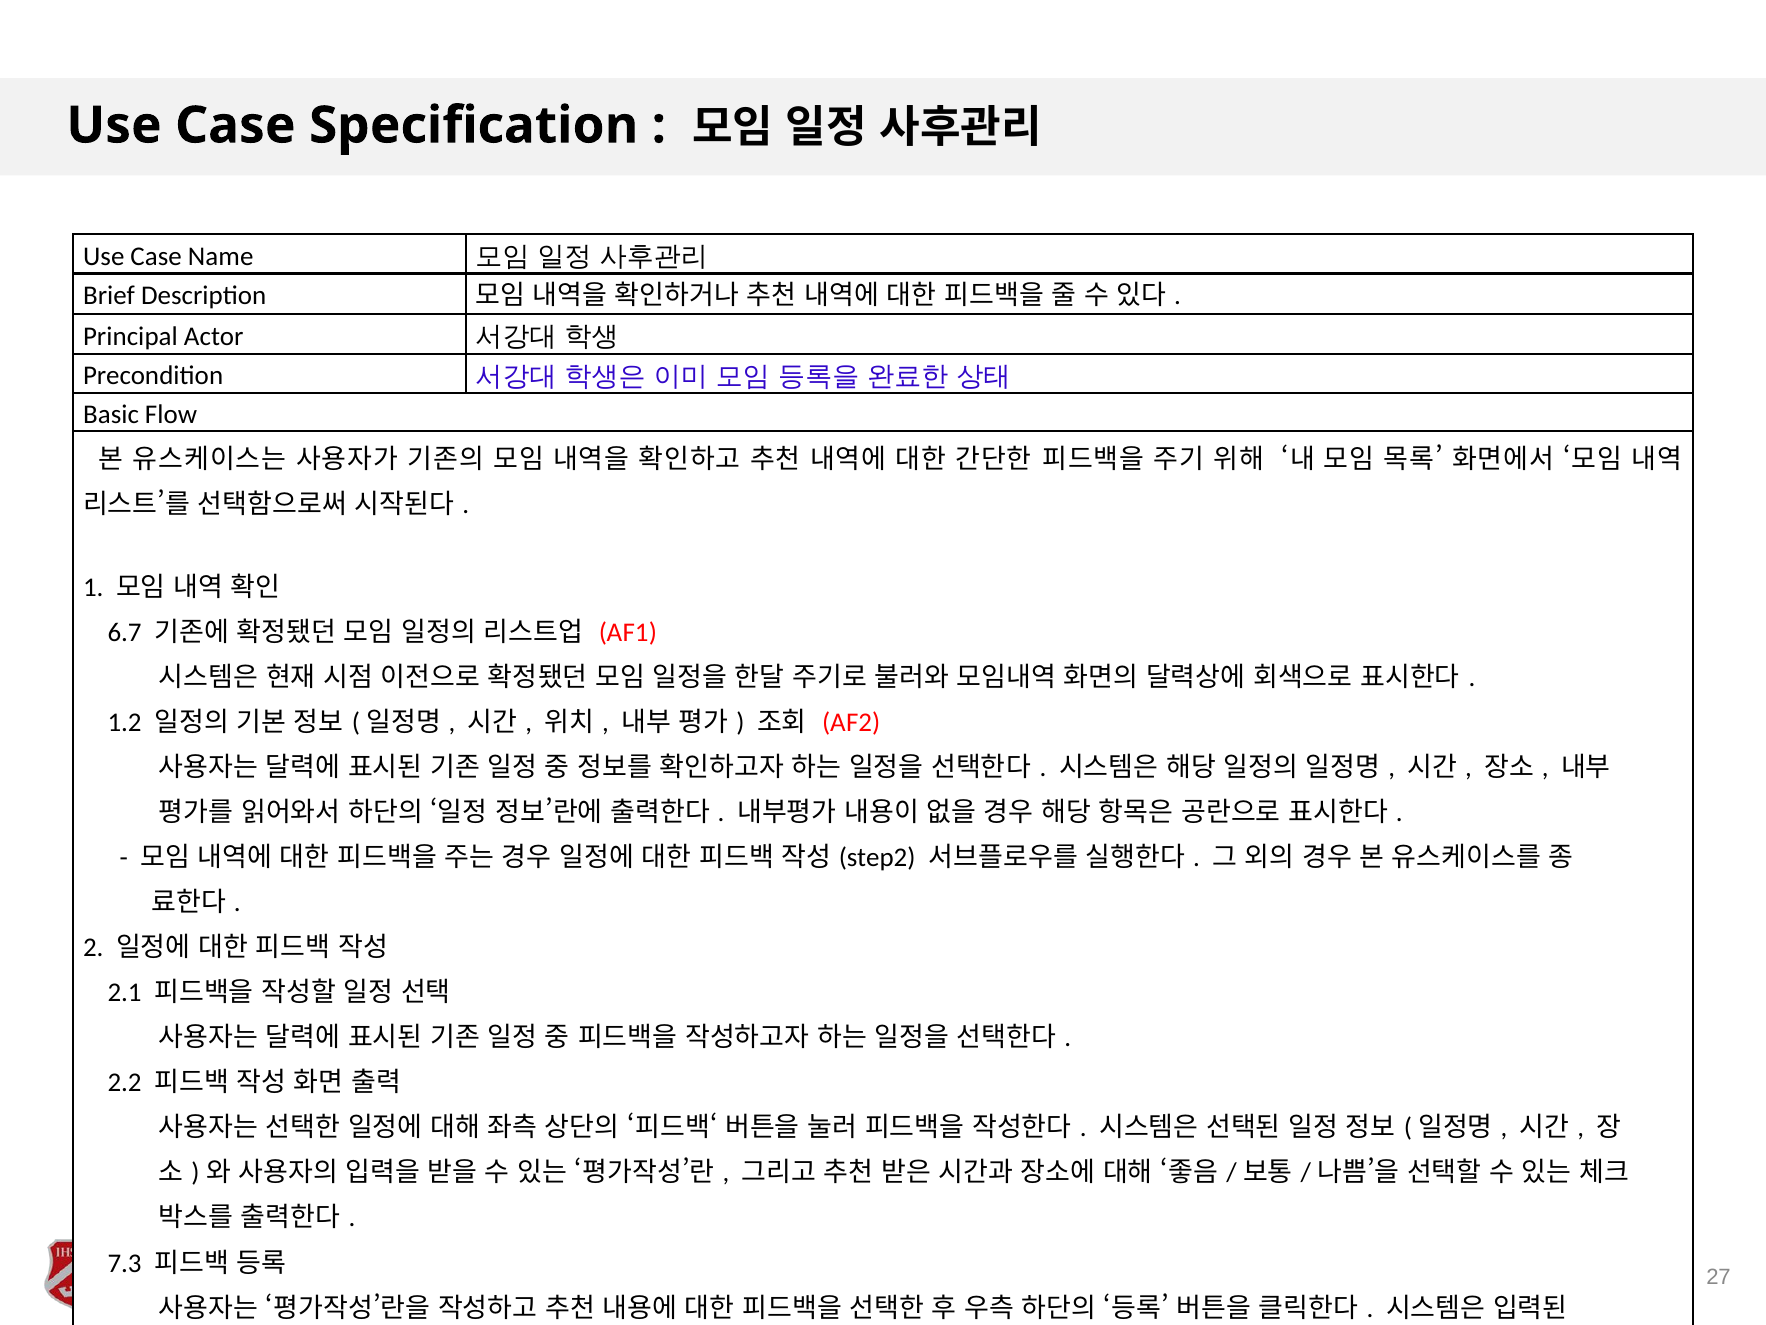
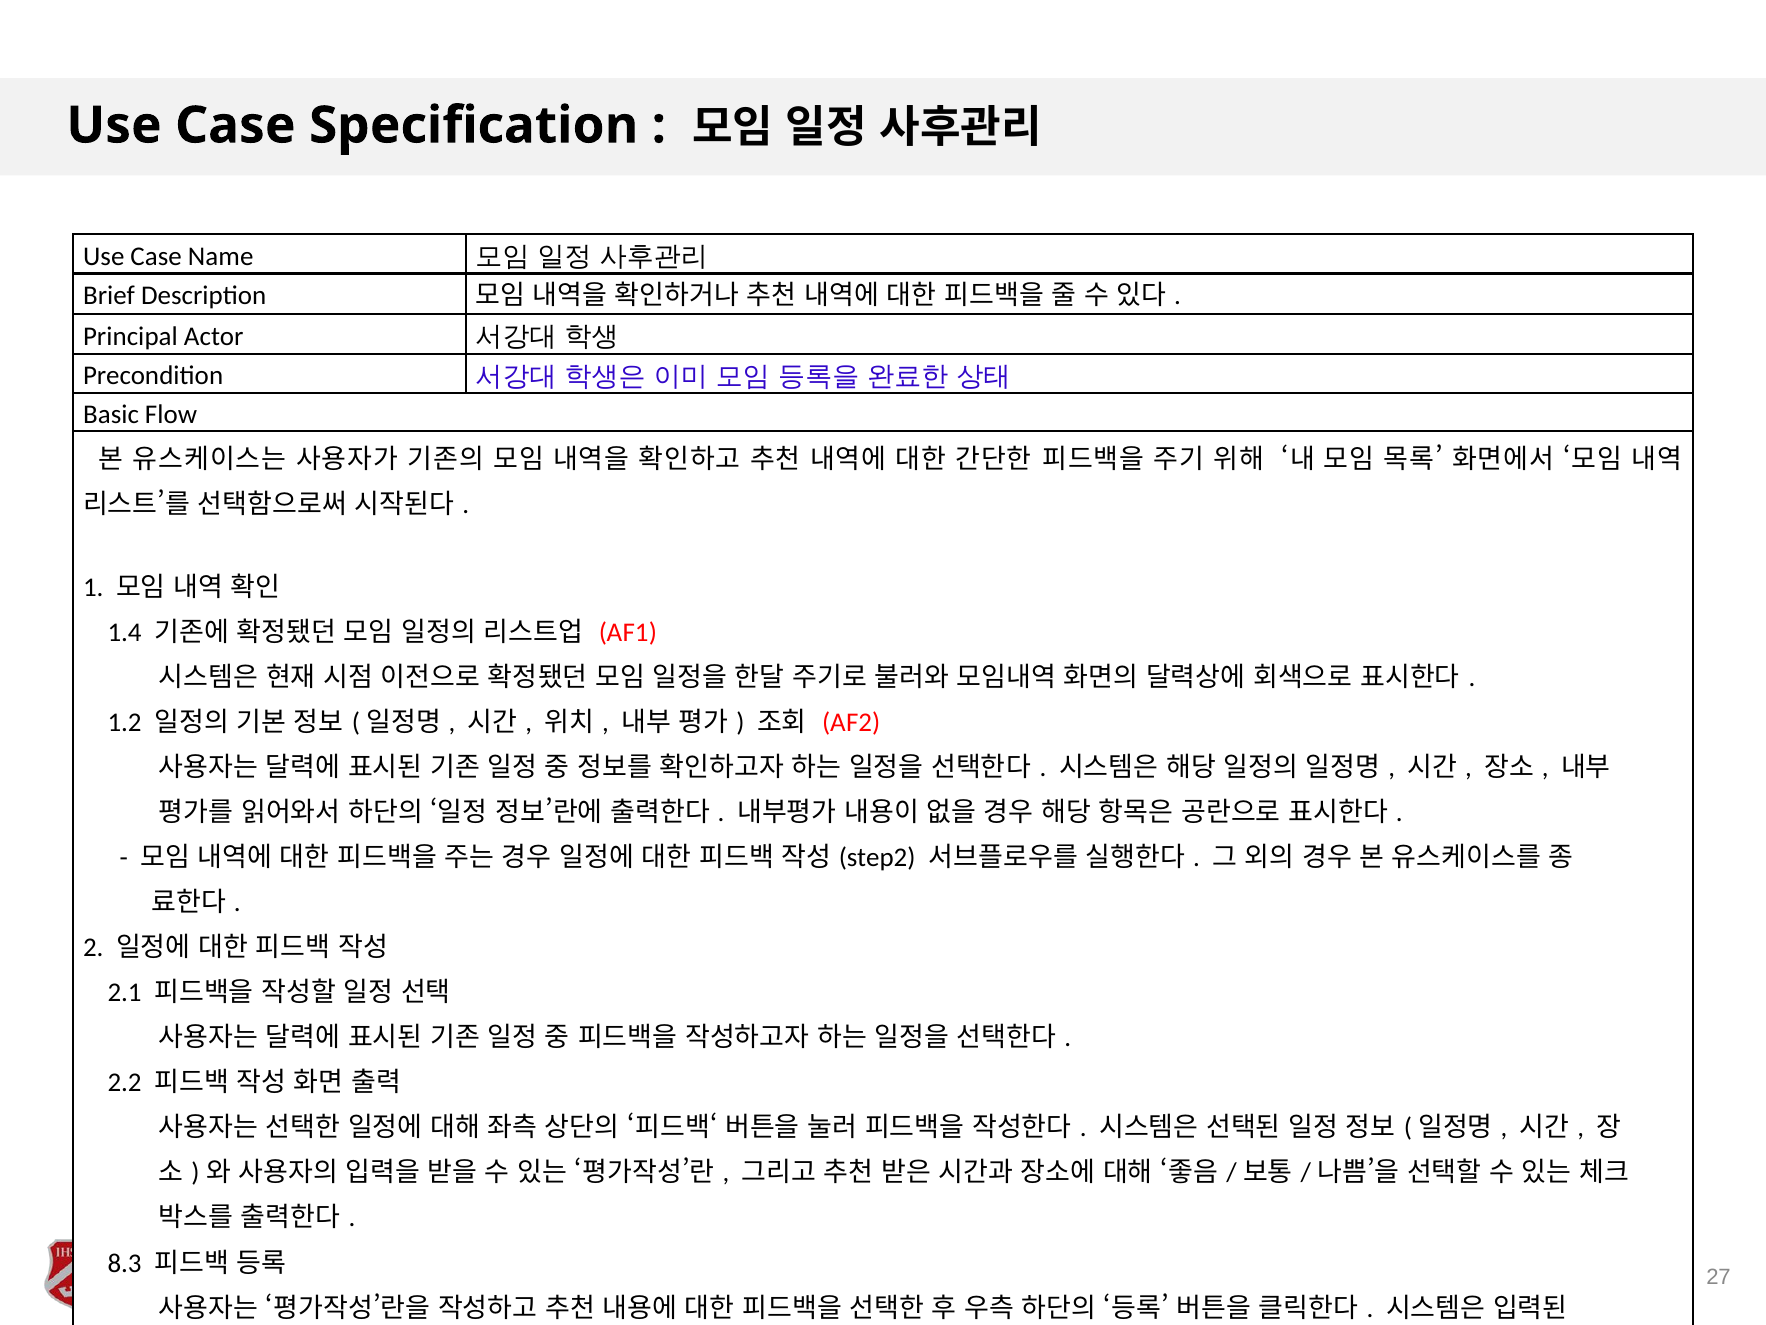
6.7: 6.7 -> 1.4 (125, 633)
7.3: 7.3 -> 8.3 (125, 1263)
